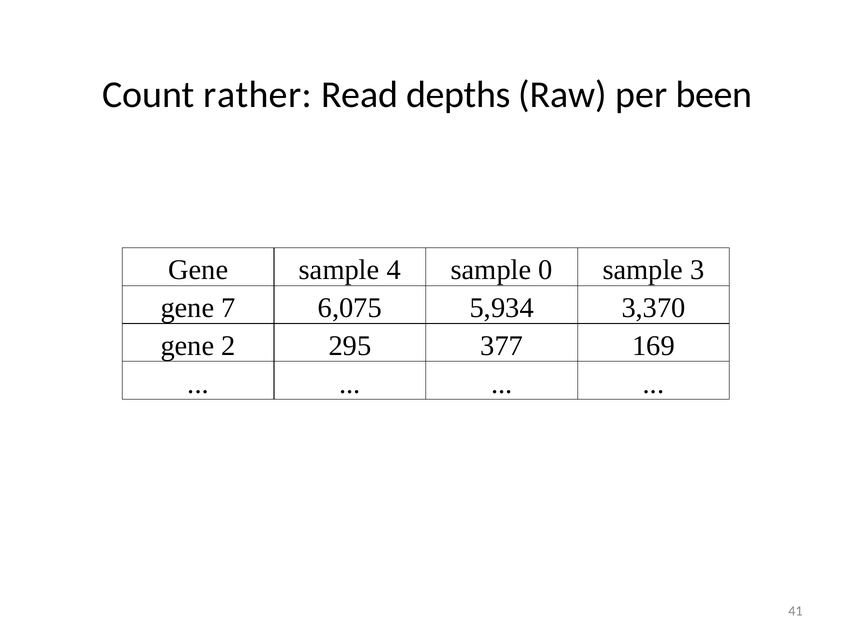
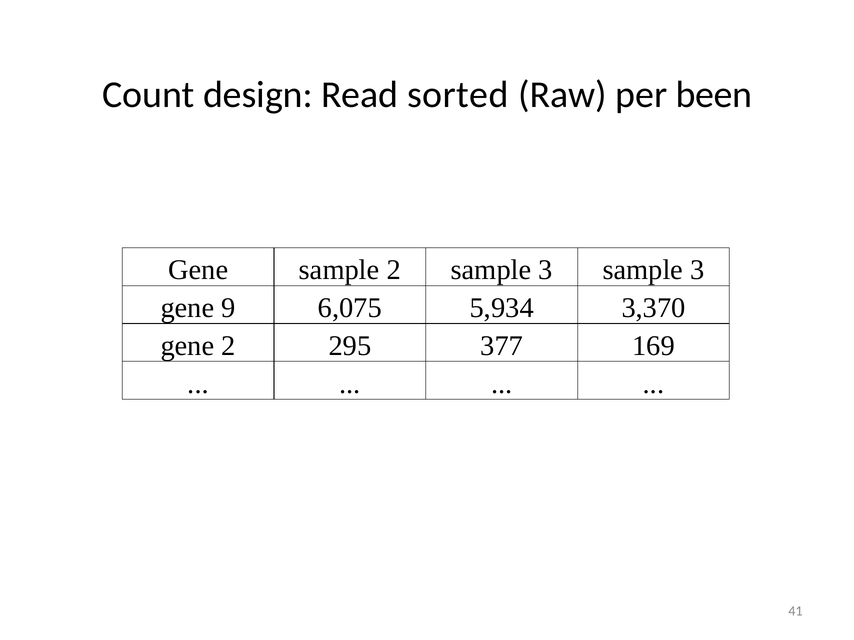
rather: rather -> design (258, 95)
depths: depths -> sorted (458, 95)
sample 4: 4 -> 2 (394, 270)
0: 0 -> 3 (546, 270)
7: 7 -> 9 (228, 308)
